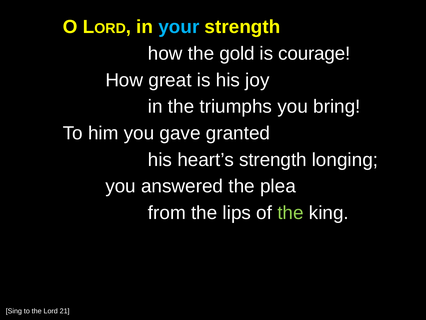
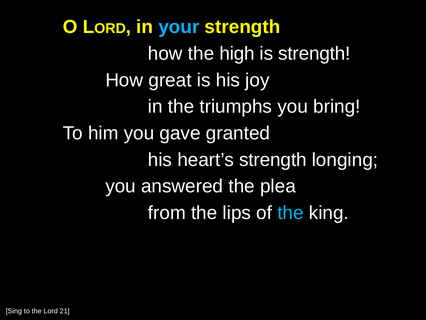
gold: gold -> high (237, 53)
is courage: courage -> strength (314, 53)
the colour: light green -> light blue (291, 213)
